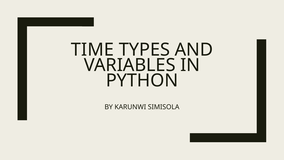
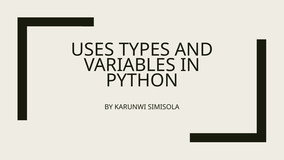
TIME: TIME -> USES (93, 50)
